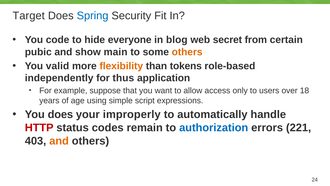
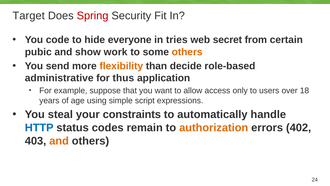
Spring colour: blue -> red (93, 16)
blog: blog -> tries (177, 40)
main: main -> work (116, 52)
valid: valid -> send (58, 66)
tokens: tokens -> decide (186, 66)
independently: independently -> administrative (59, 78)
You does: does -> steal (60, 114)
improperly: improperly -> constraints (132, 114)
HTTP colour: red -> blue (39, 128)
authorization colour: blue -> orange (214, 128)
221: 221 -> 402 (299, 128)
